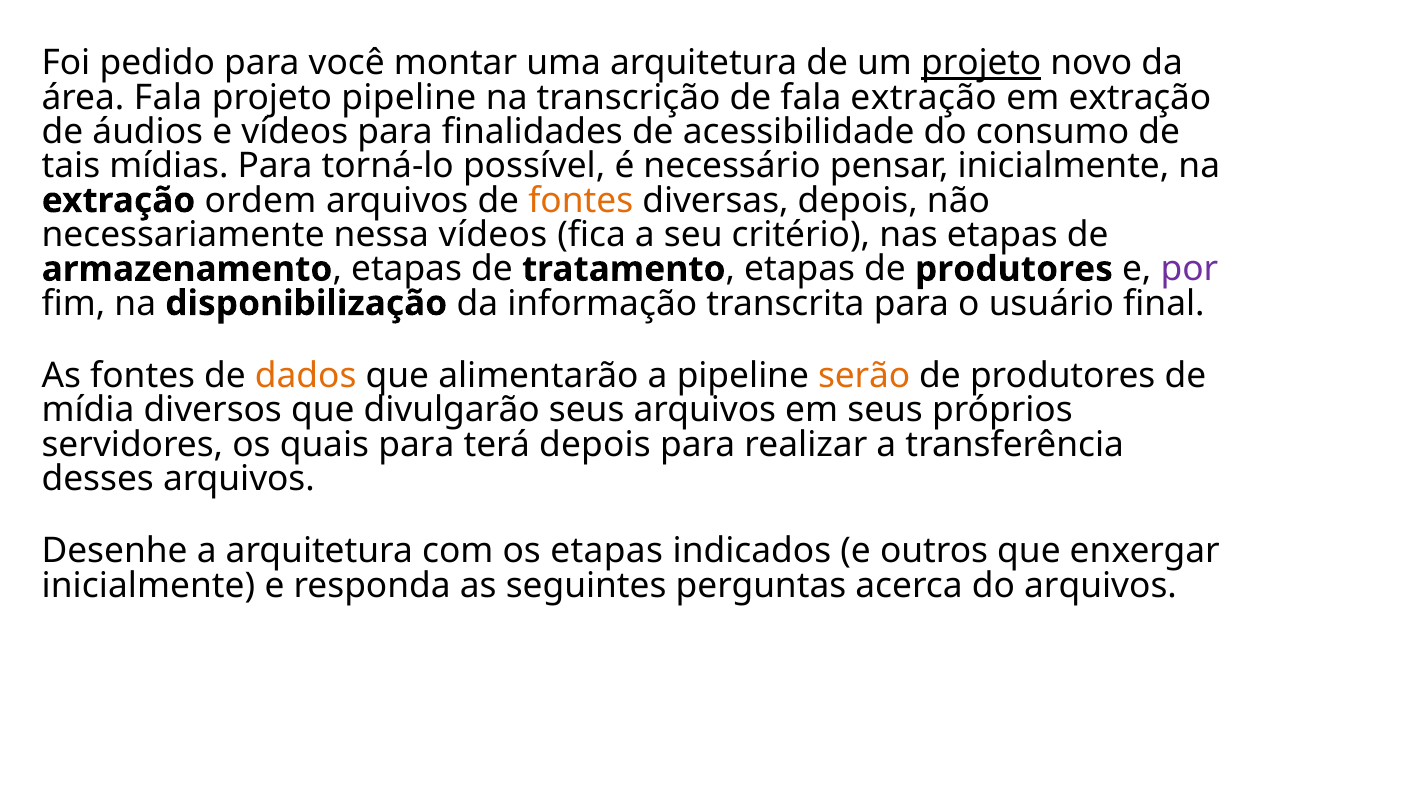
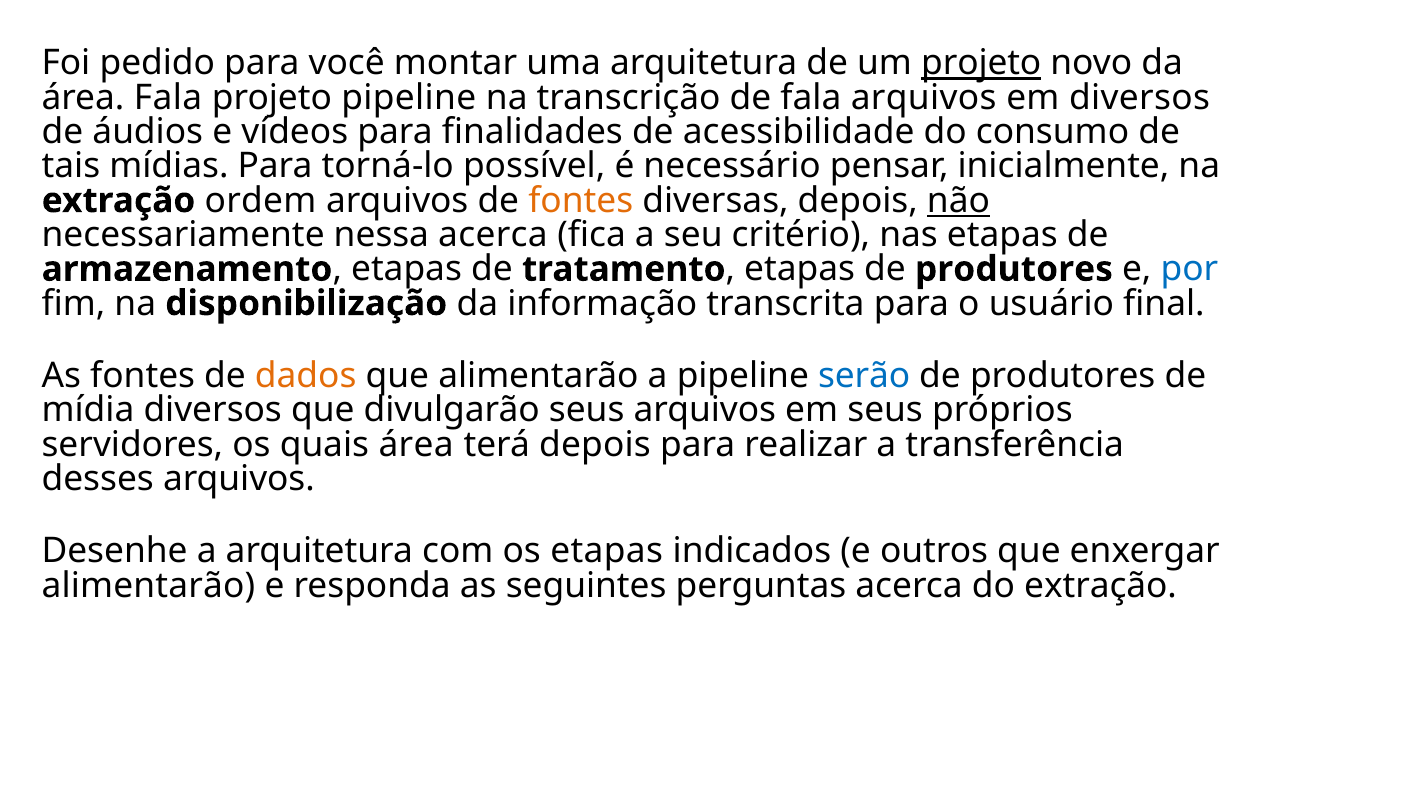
fala extração: extração -> arquivos (924, 98)
em extração: extração -> diversos (1140, 98)
não underline: none -> present (958, 201)
nessa vídeos: vídeos -> acerca (493, 235)
por colour: purple -> blue (1189, 269)
serão colour: orange -> blue (864, 376)
quais para: para -> área (416, 445)
inicialmente: inicialmente -> alimentarão (148, 586)
do arquivos: arquivos -> extração (1101, 586)
